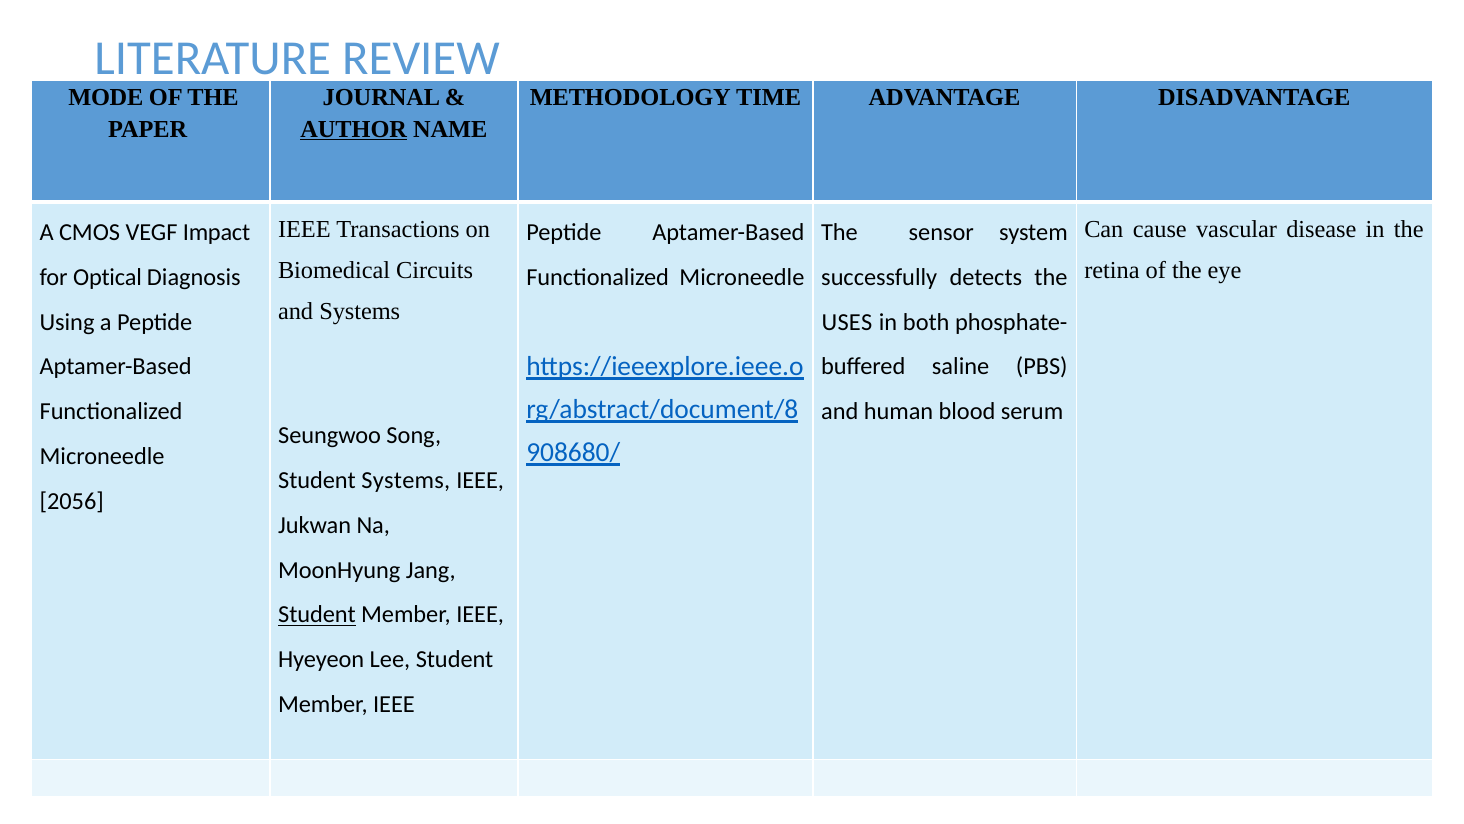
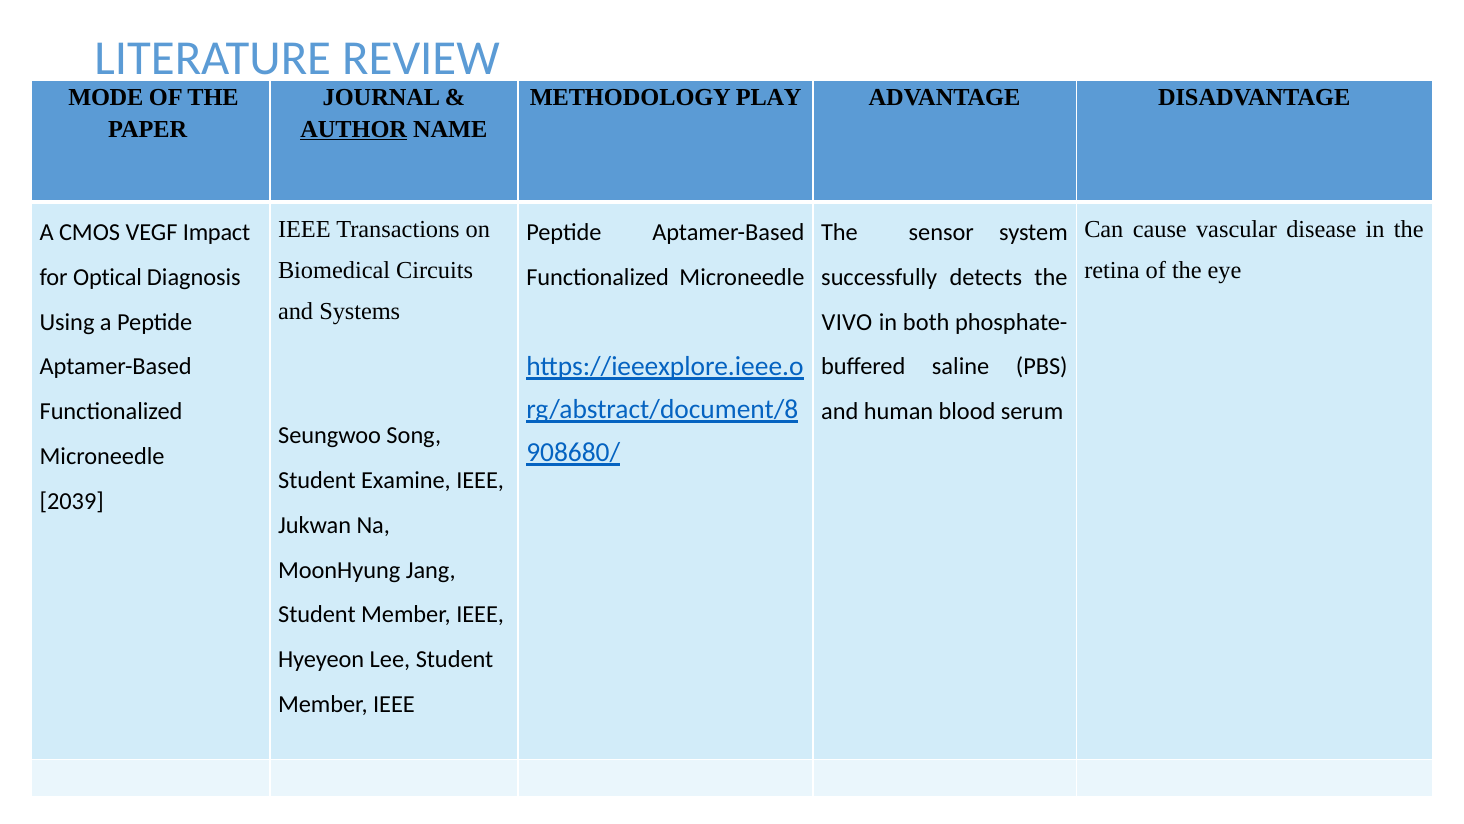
TIME: TIME -> PLAY (769, 98)
USES: USES -> VIVO (847, 322)
Student Systems: Systems -> Examine (406, 480)
2056: 2056 -> 2039 (72, 501)
Student underline: present -> none (317, 615)
